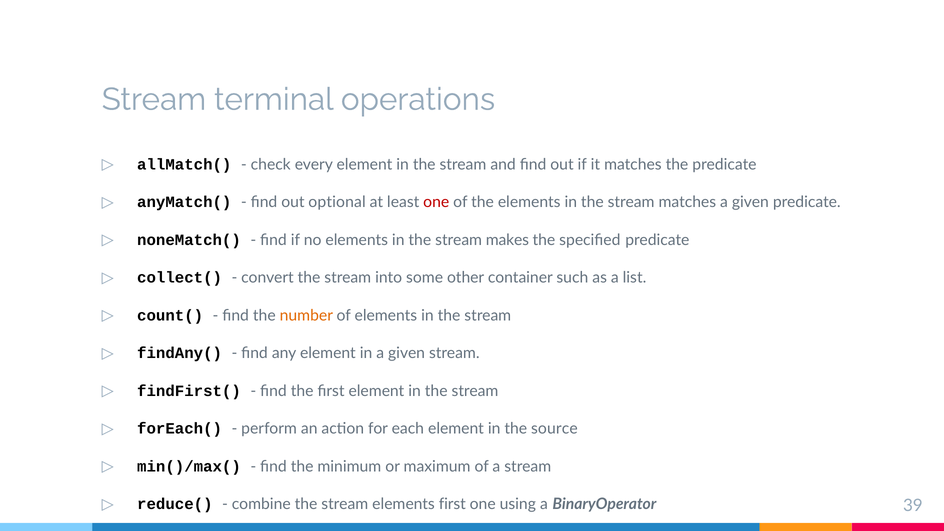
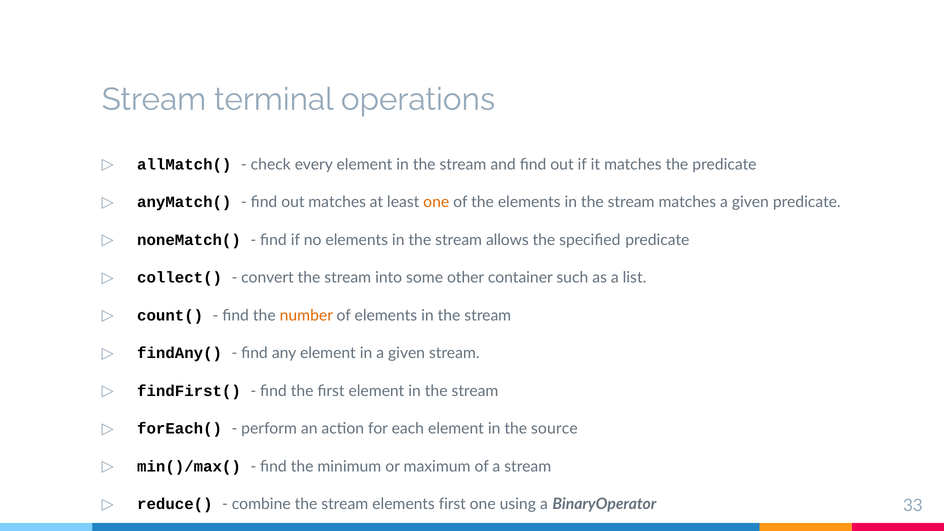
out optional: optional -> matches (337, 202)
one colour: red -> orange (436, 202)
makes: makes -> allows (507, 240)
39: 39 -> 33 (913, 506)
